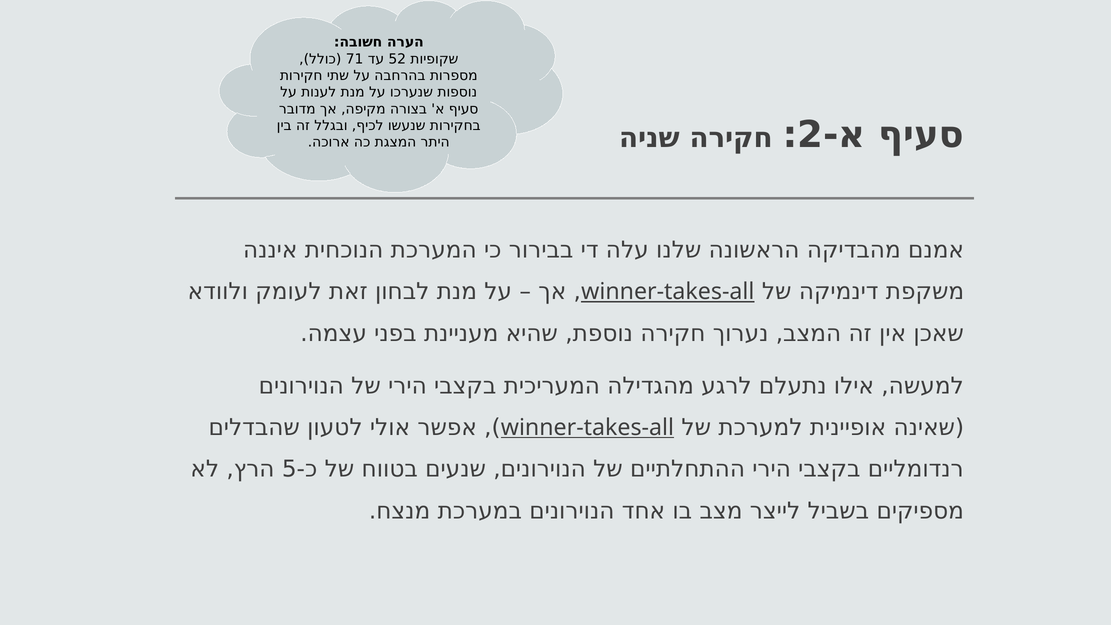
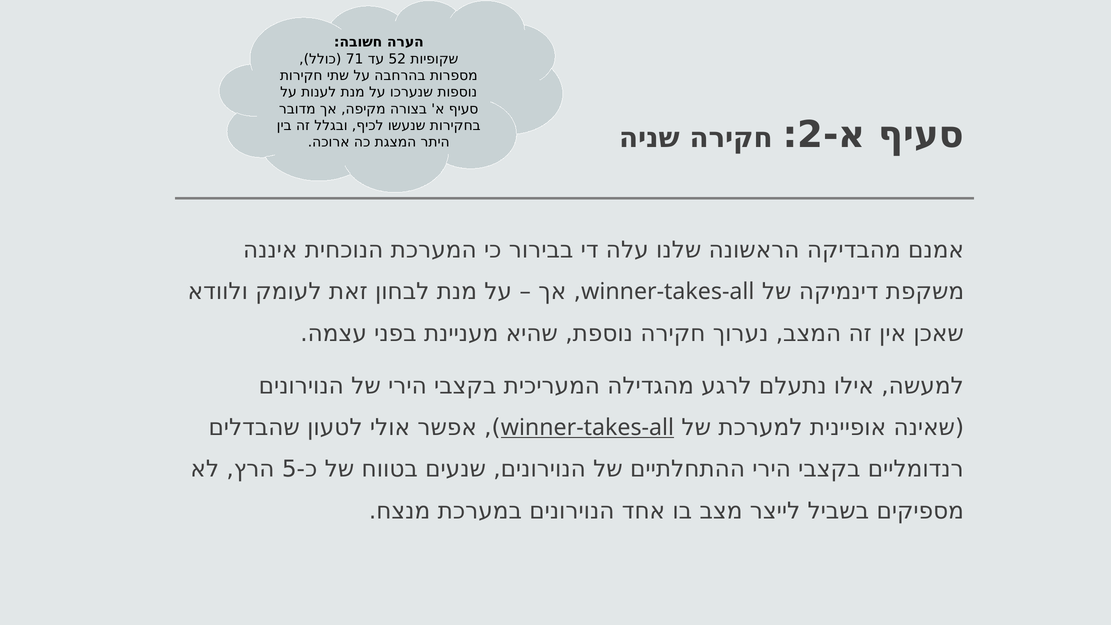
winner-takes-all underline: present -> none (668, 292)
